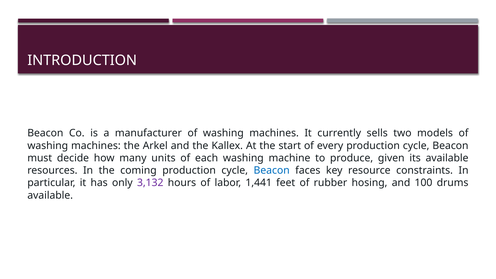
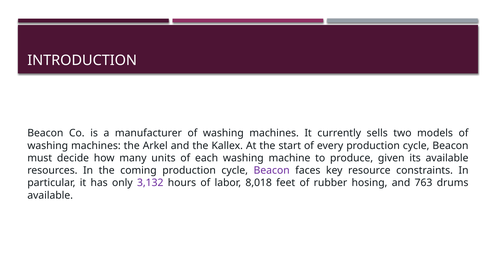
Beacon colour: blue -> purple (272, 170)
1,441: 1,441 -> 8,018 (259, 183)
100: 100 -> 763 (424, 183)
